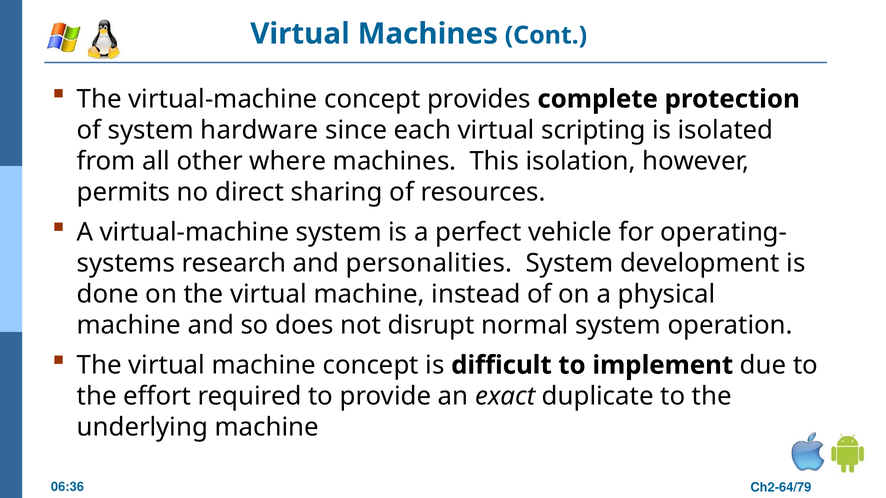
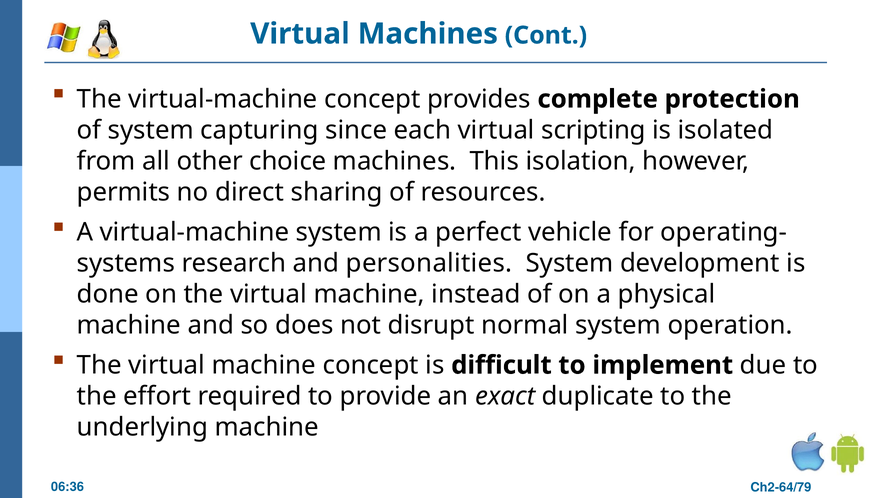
hardware: hardware -> capturing (259, 130)
where: where -> choice (288, 161)
